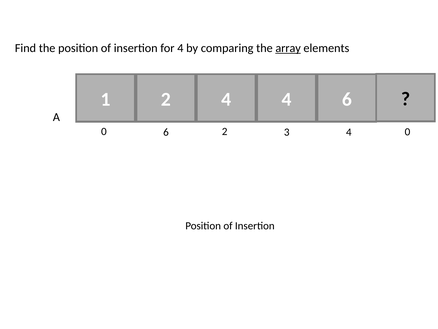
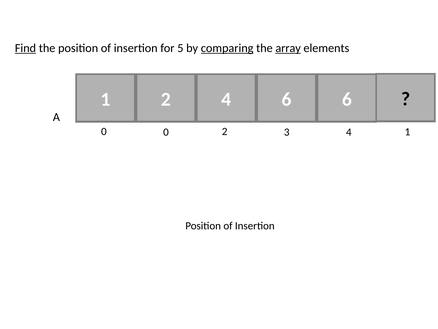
Find underline: none -> present (25, 48)
for 4: 4 -> 5 (180, 48)
comparing underline: none -> present (227, 48)
4 4: 4 -> 6 (287, 99)
0 6: 6 -> 0 (166, 132)
4 0: 0 -> 1 (407, 132)
